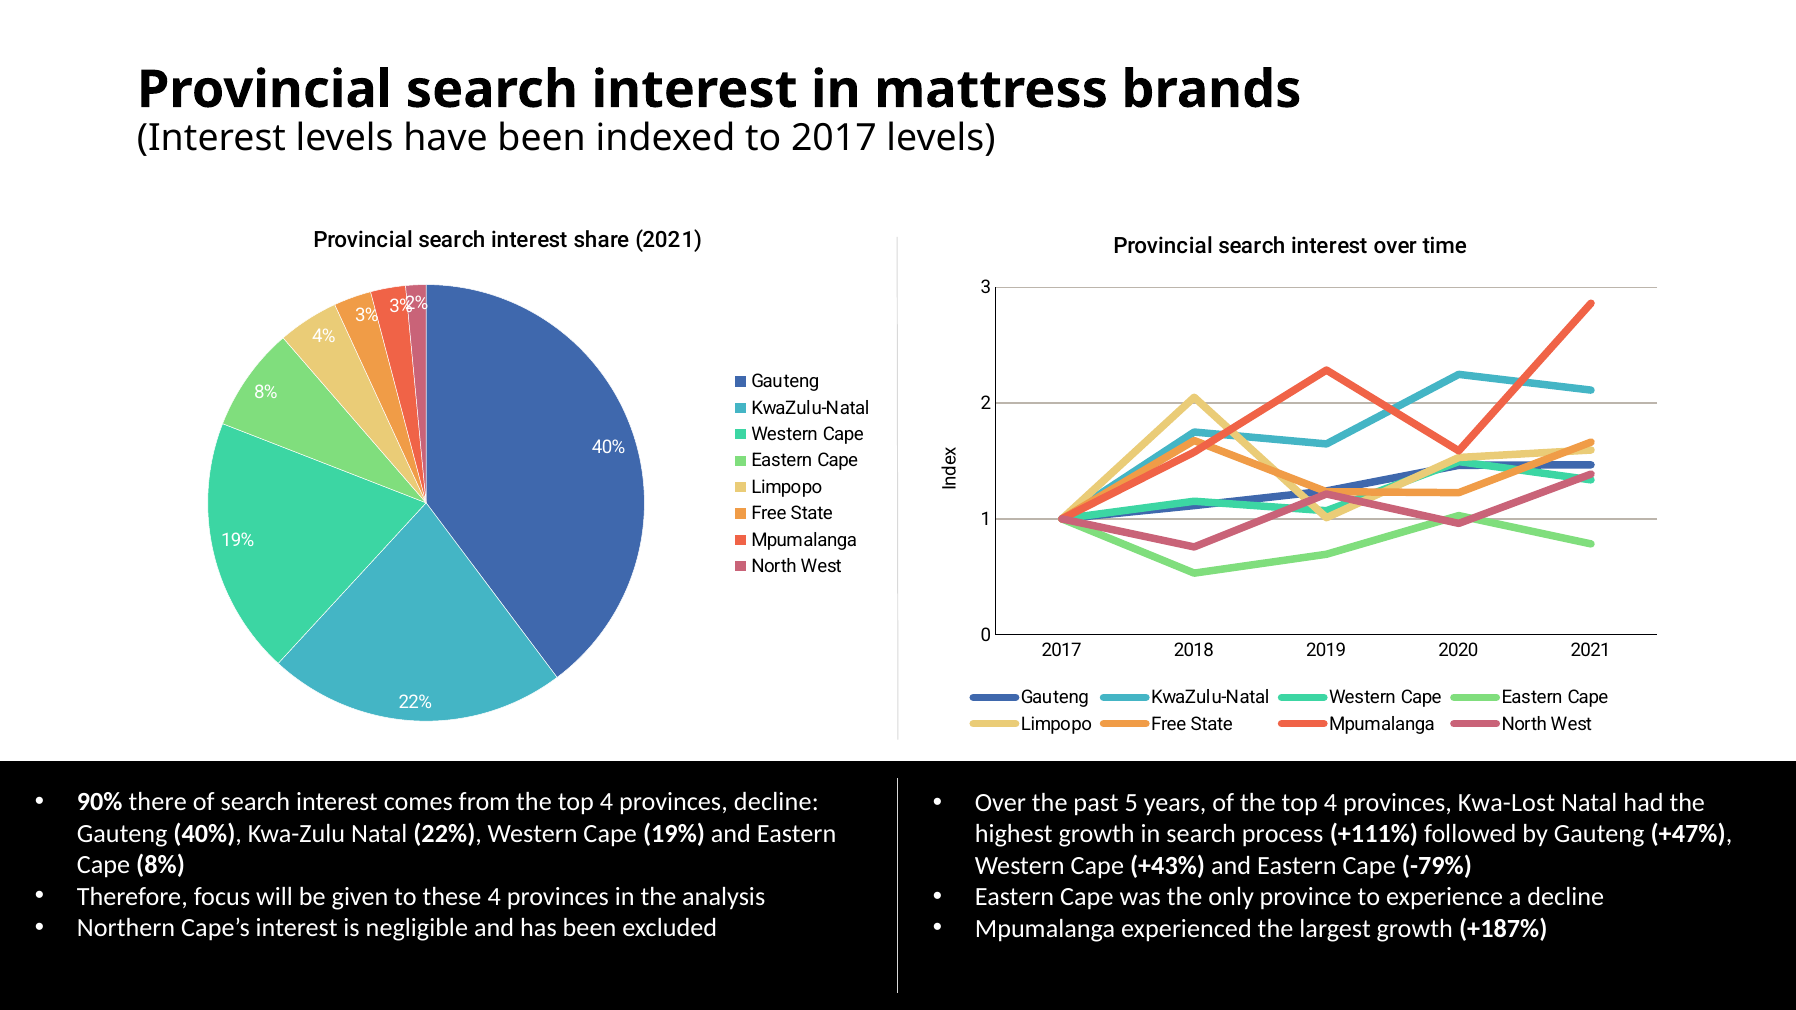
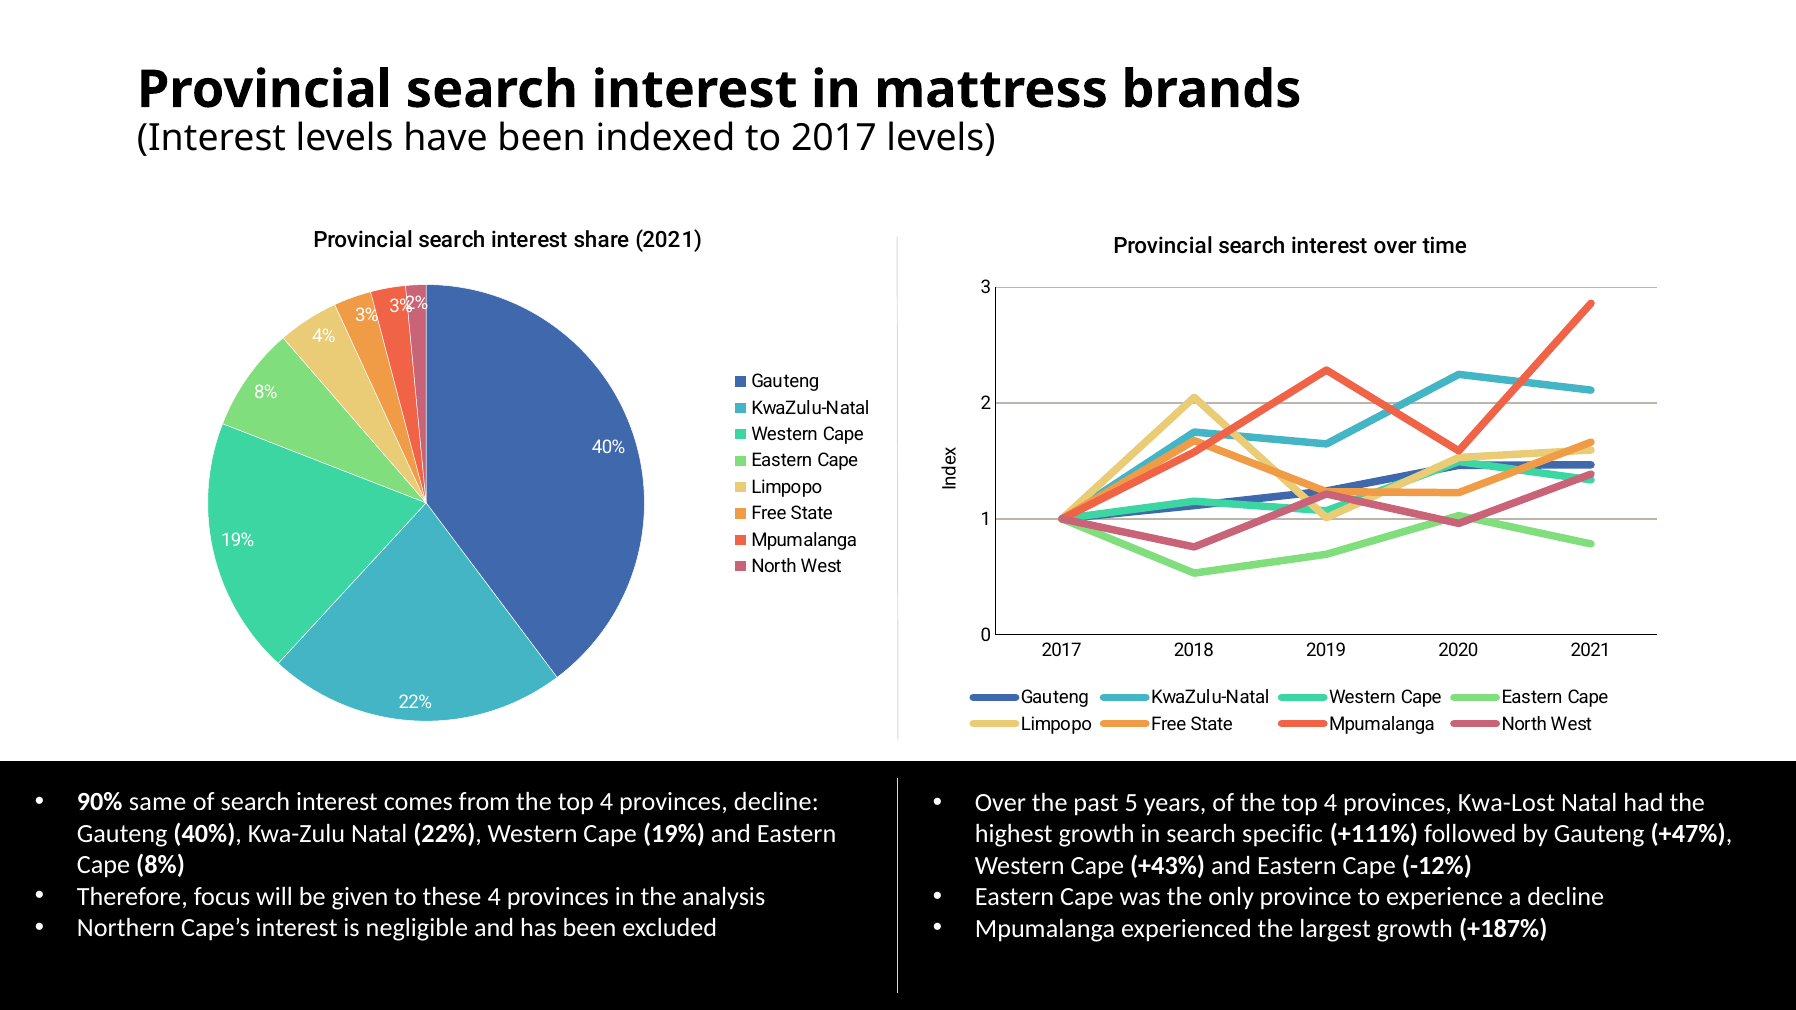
there: there -> same (158, 802)
process: process -> specific (1283, 834)
-79%: -79% -> -12% (1437, 866)
